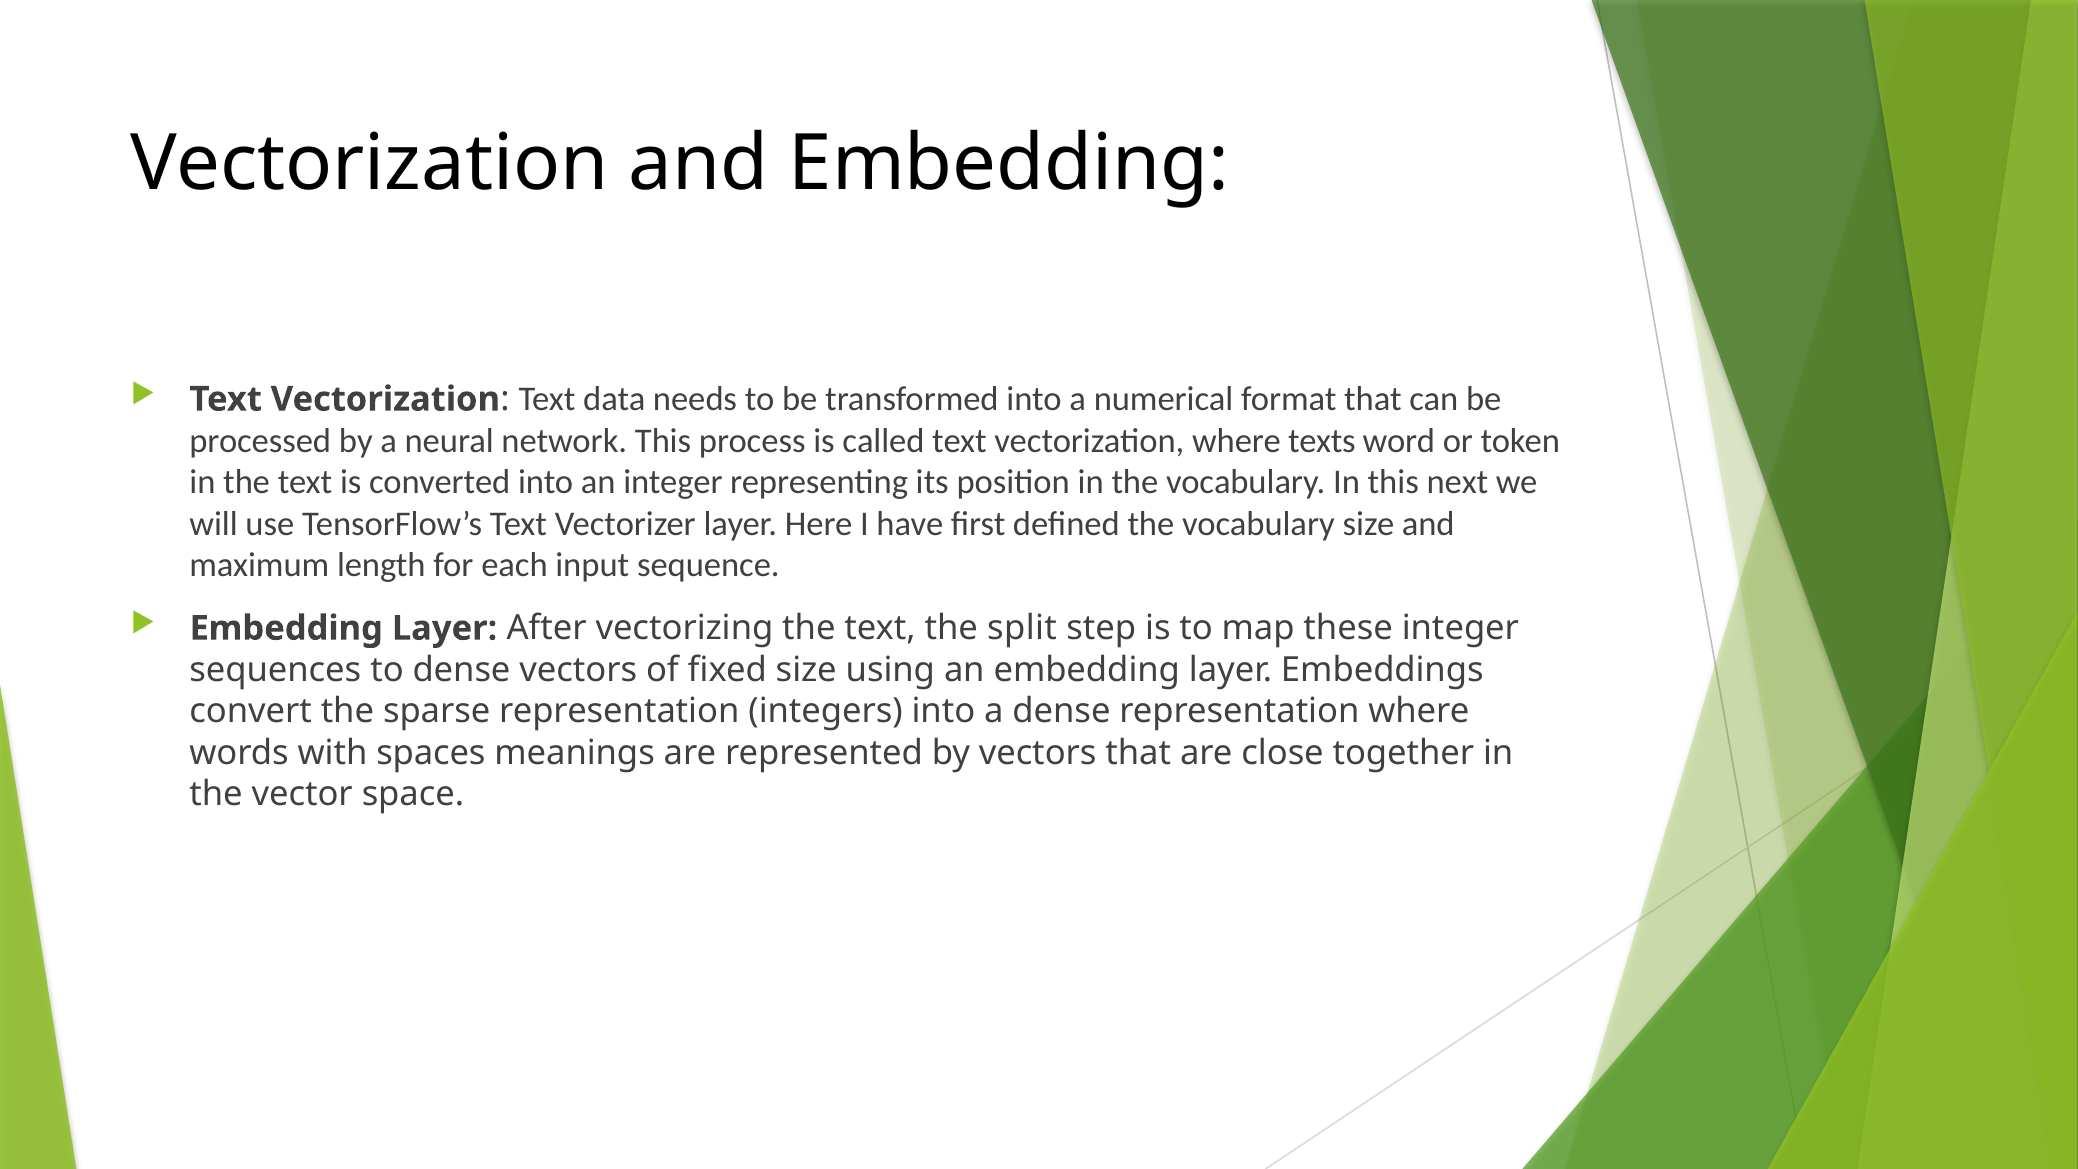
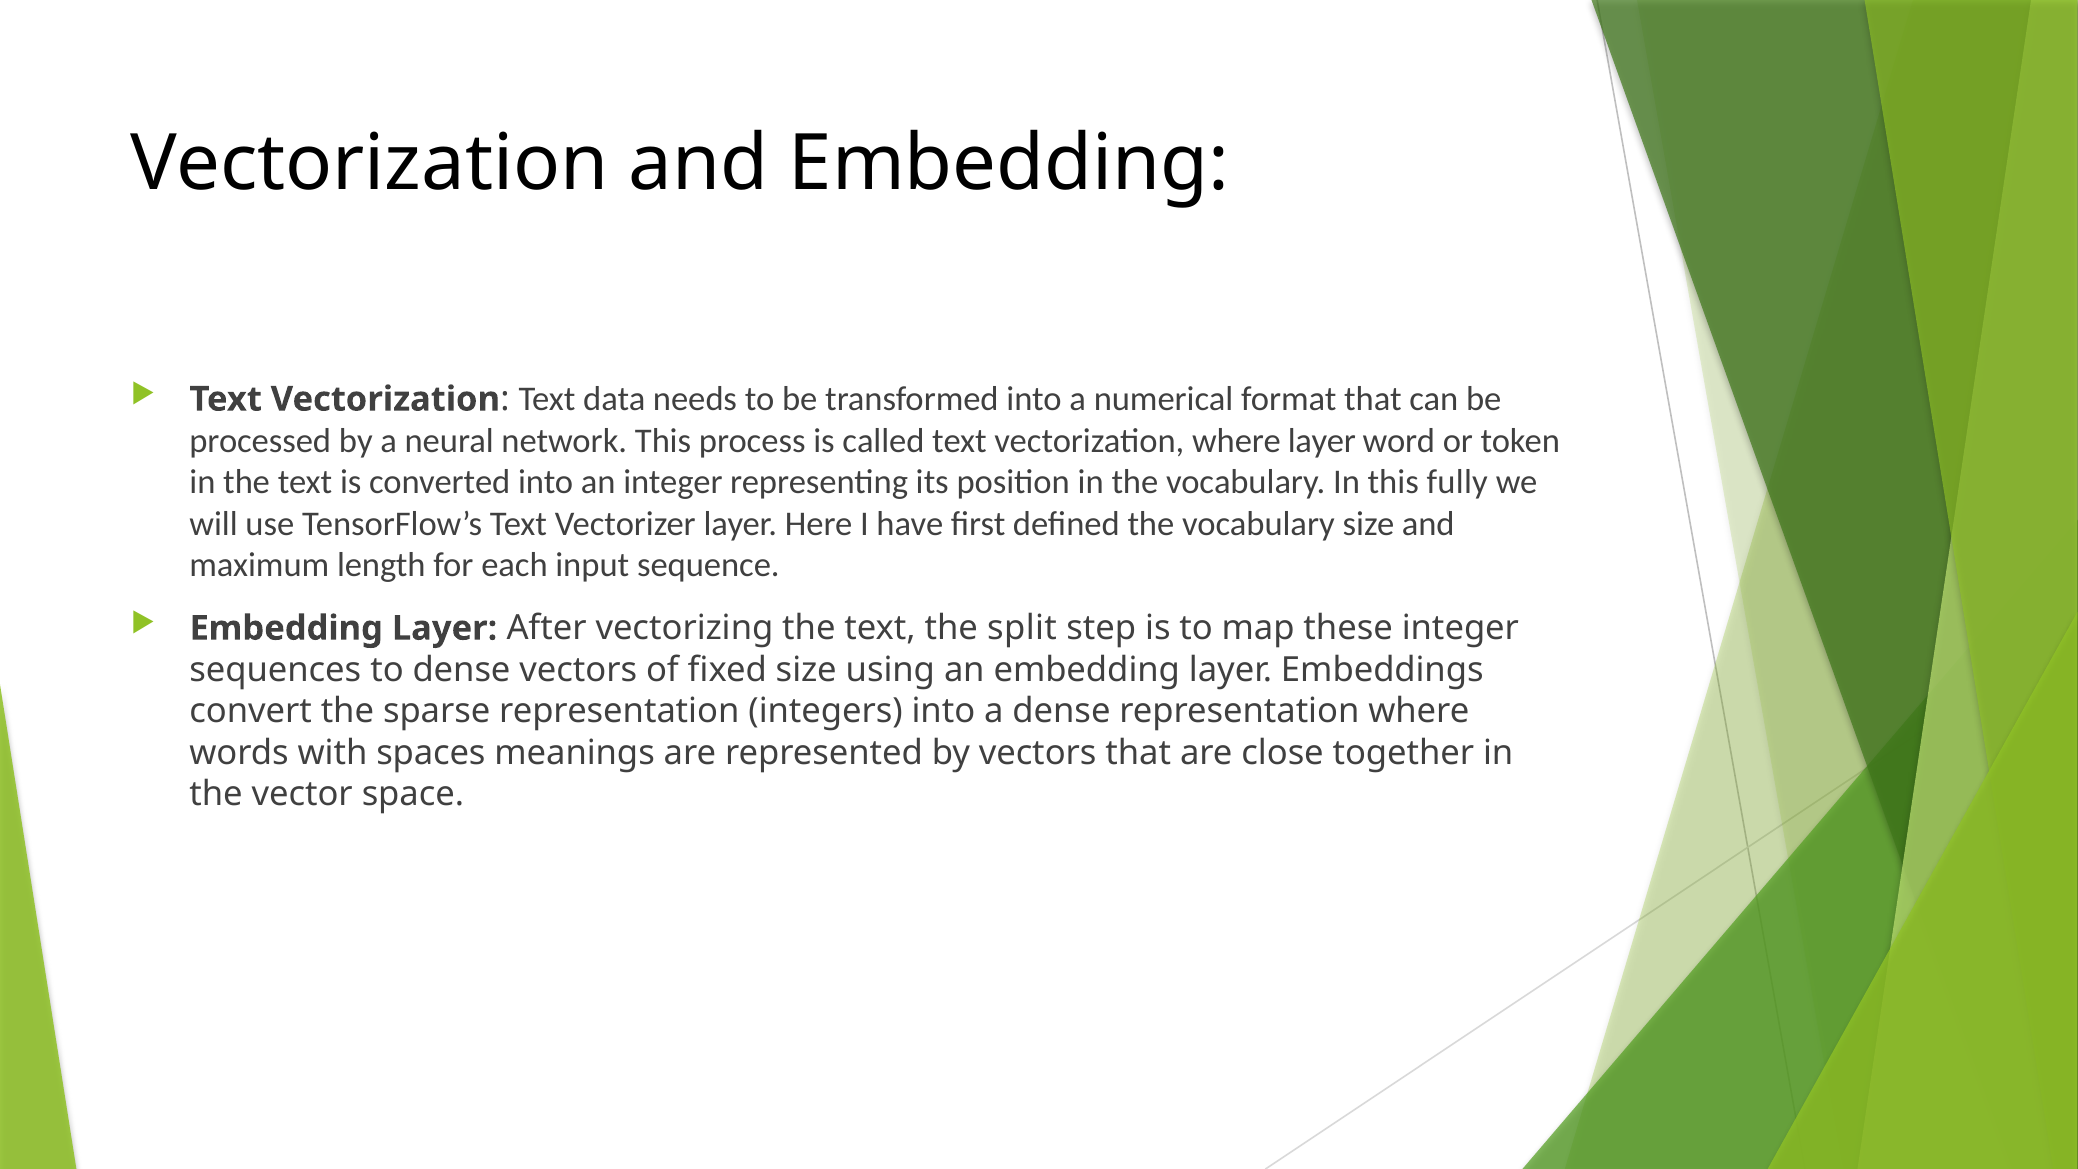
where texts: texts -> layer (1322, 441)
next: next -> fully (1457, 482)
